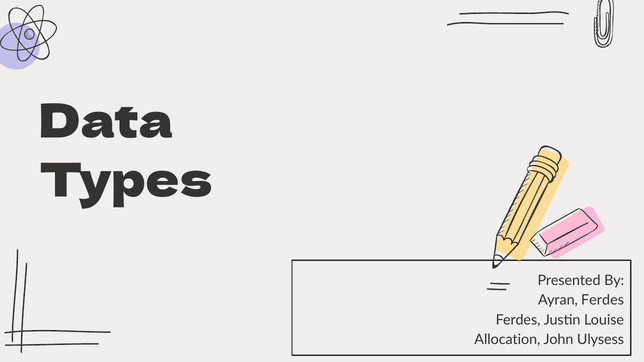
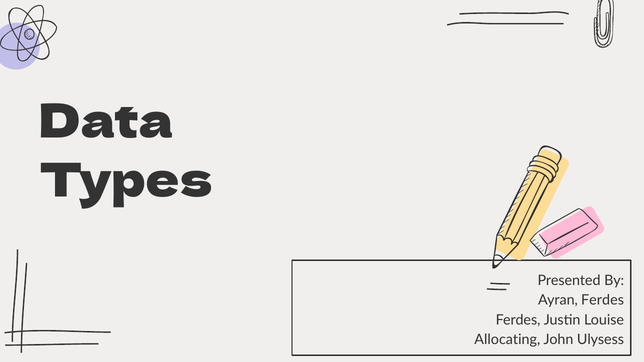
Allocation: Allocation -> Allocating (507, 340)
